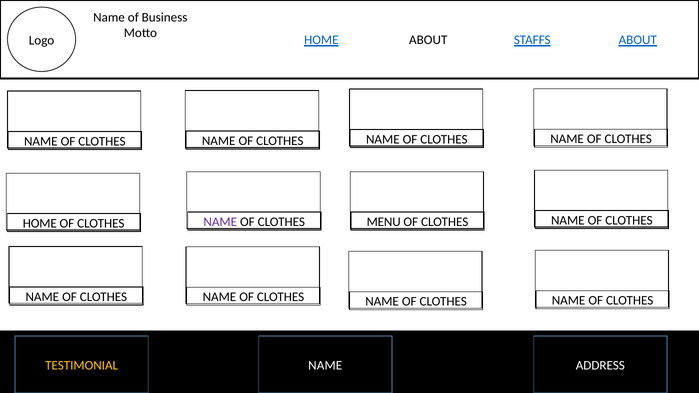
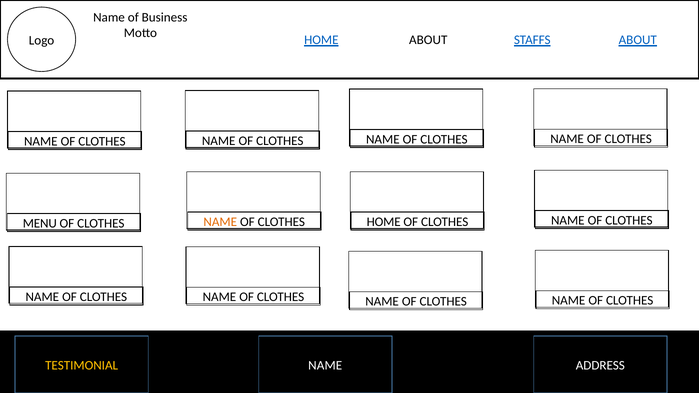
NAME colour: purple -> orange (220, 222)
CLOTHES MENU: MENU -> HOME (384, 222)
HOME: HOME -> MENU (40, 224)
